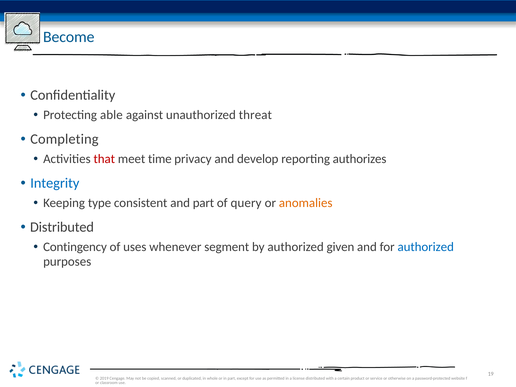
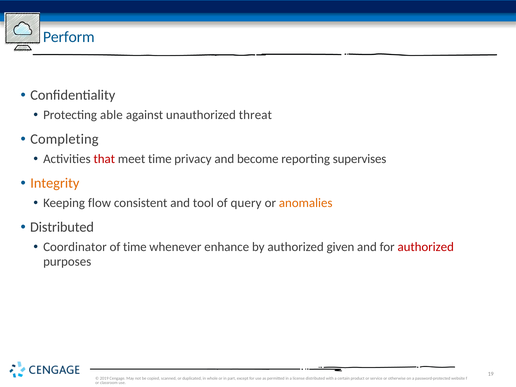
Become: Become -> Perform (69, 37)
develop: develop -> become (258, 159)
authorizes: authorizes -> supervises (360, 159)
Integrity colour: blue -> orange (55, 183)
type: type -> flow (99, 203)
and part: part -> tool (203, 203)
Contingency: Contingency -> Coordinator (75, 247)
of uses: uses -> time (135, 247)
segment: segment -> enhance (227, 247)
authorized colour: blue -> red (426, 247)
